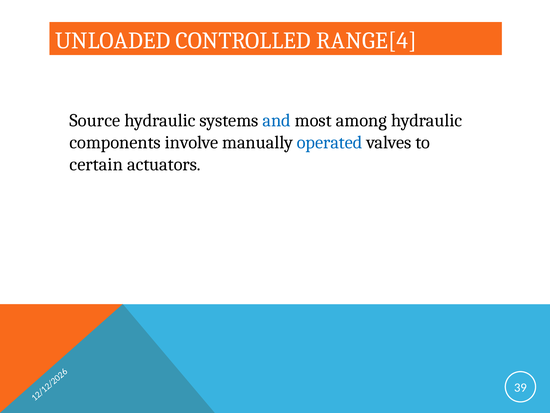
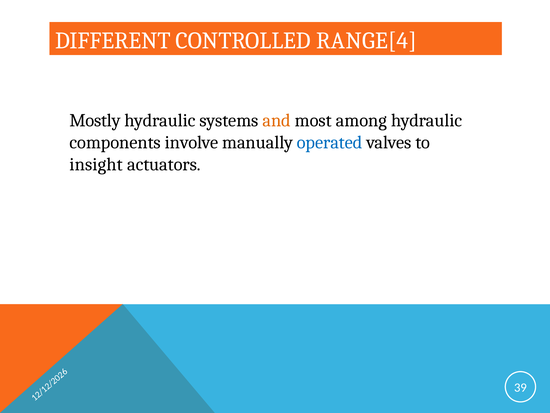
UNLOADED: UNLOADED -> DIFFERENT (113, 41)
Source: Source -> Mostly (95, 120)
and colour: blue -> orange (277, 120)
certain: certain -> insight (96, 164)
